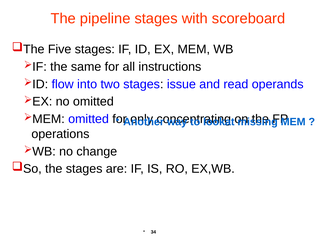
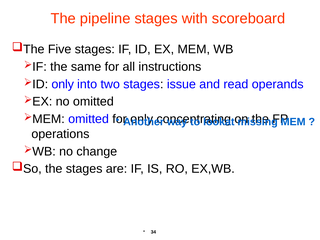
flow: flow -> only (63, 84)
